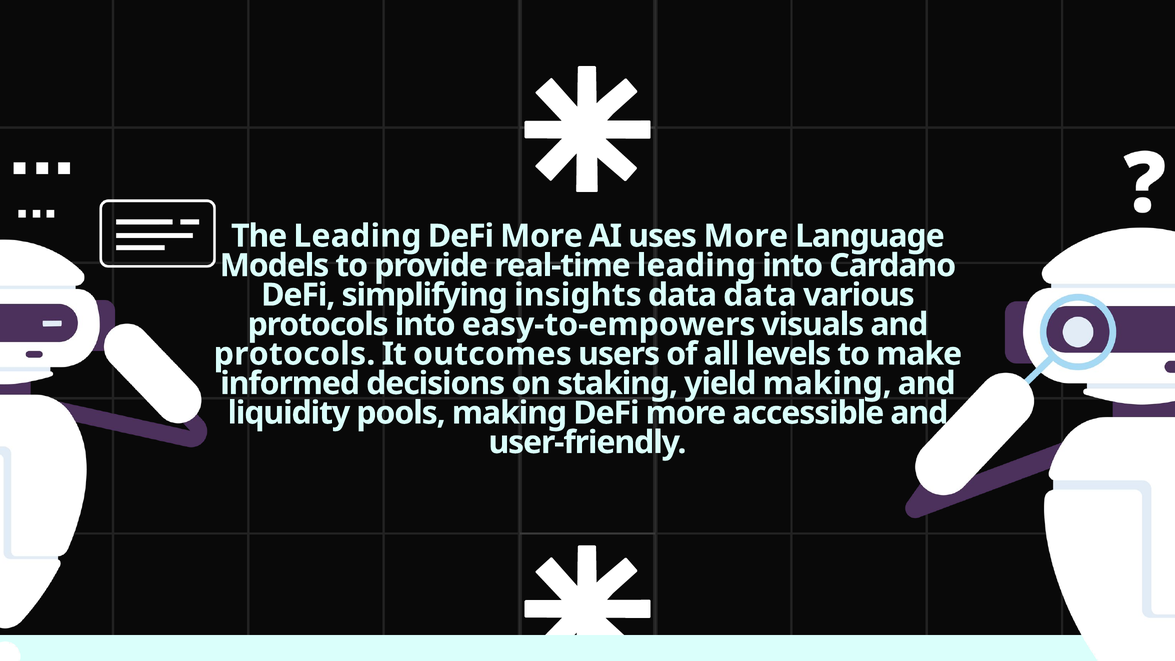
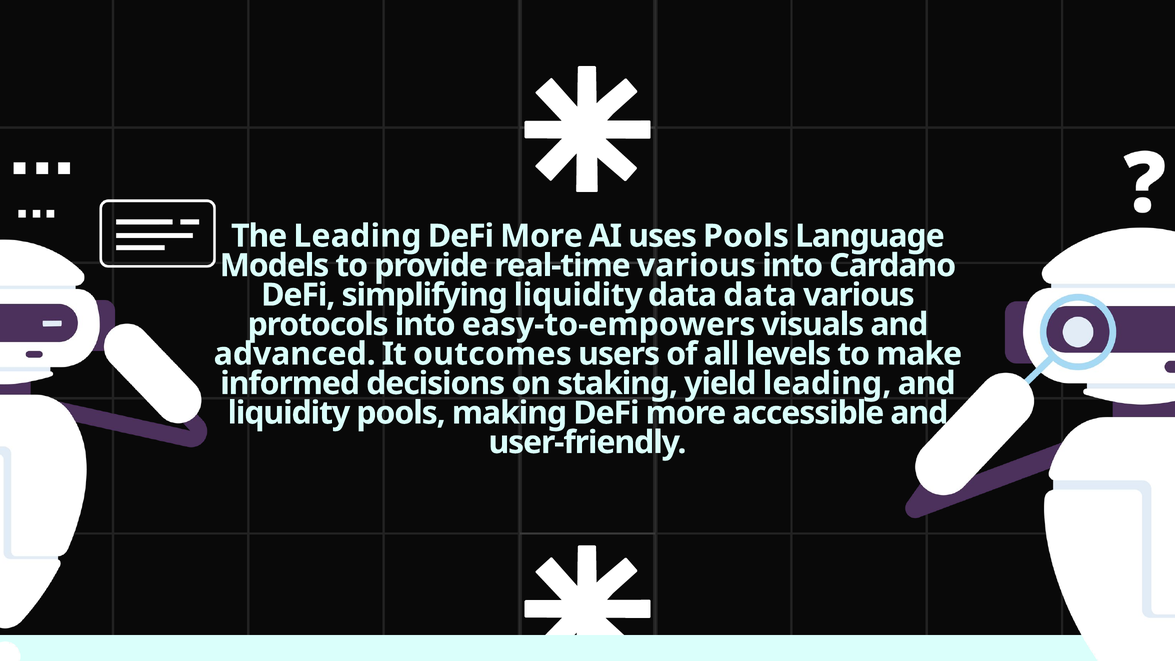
uses More: More -> Pools (746, 236)
real-time leading: leading -> various (696, 266)
simplifying insights: insights -> liquidity (578, 295)
protocols: protocols -> advanced (295, 354)
yield making: making -> leading (827, 383)
